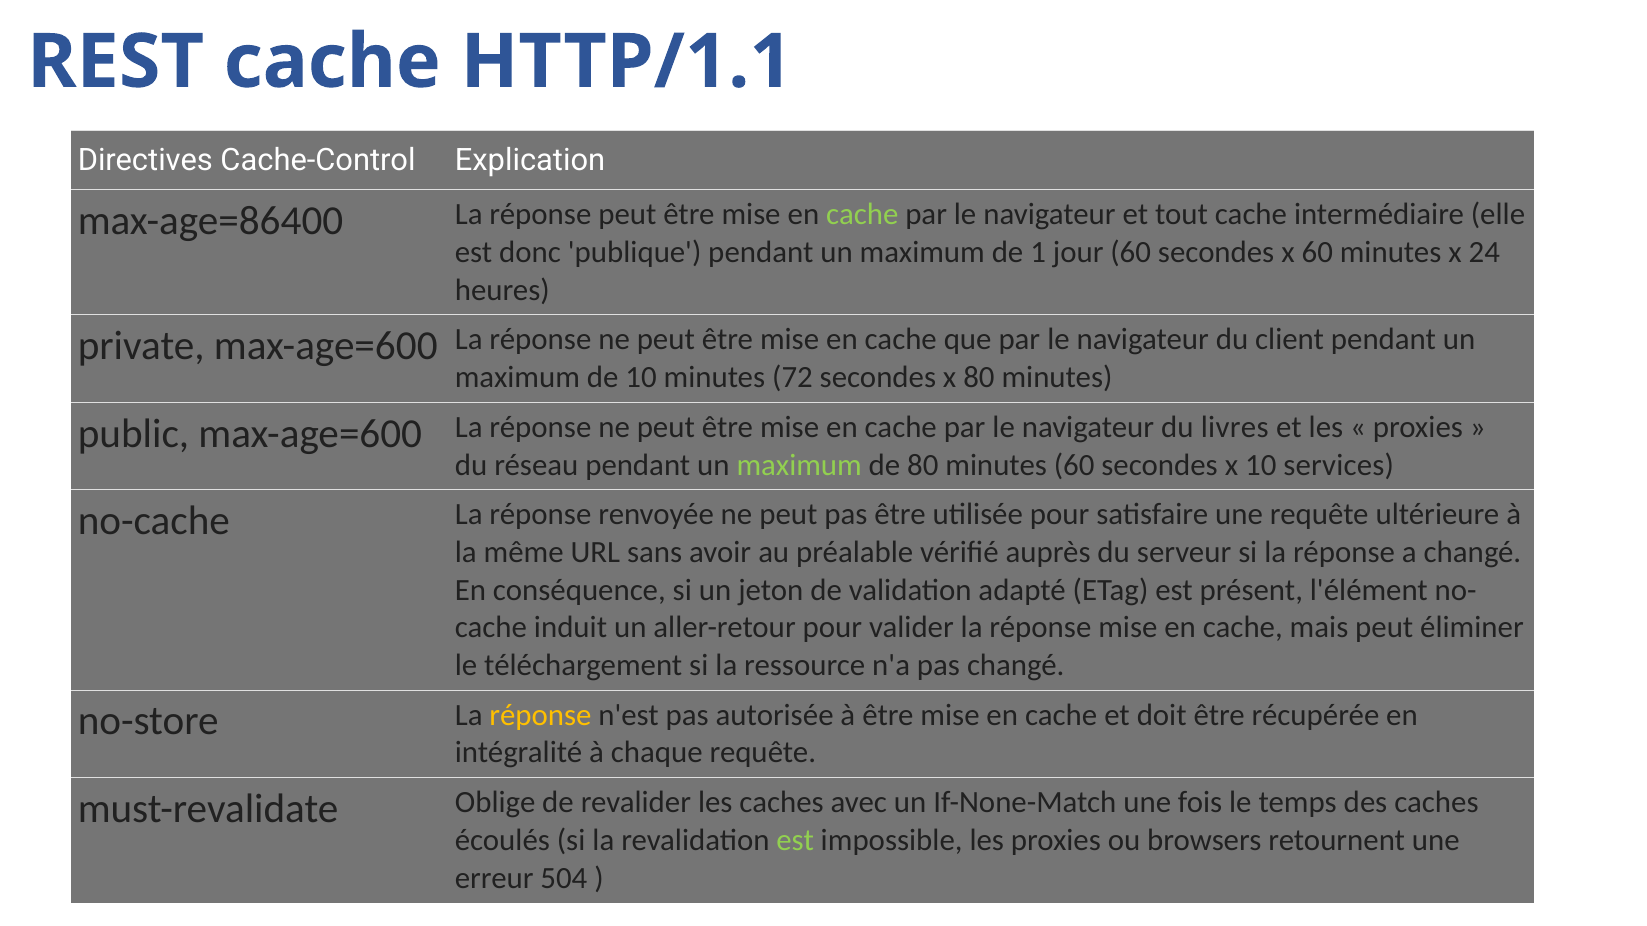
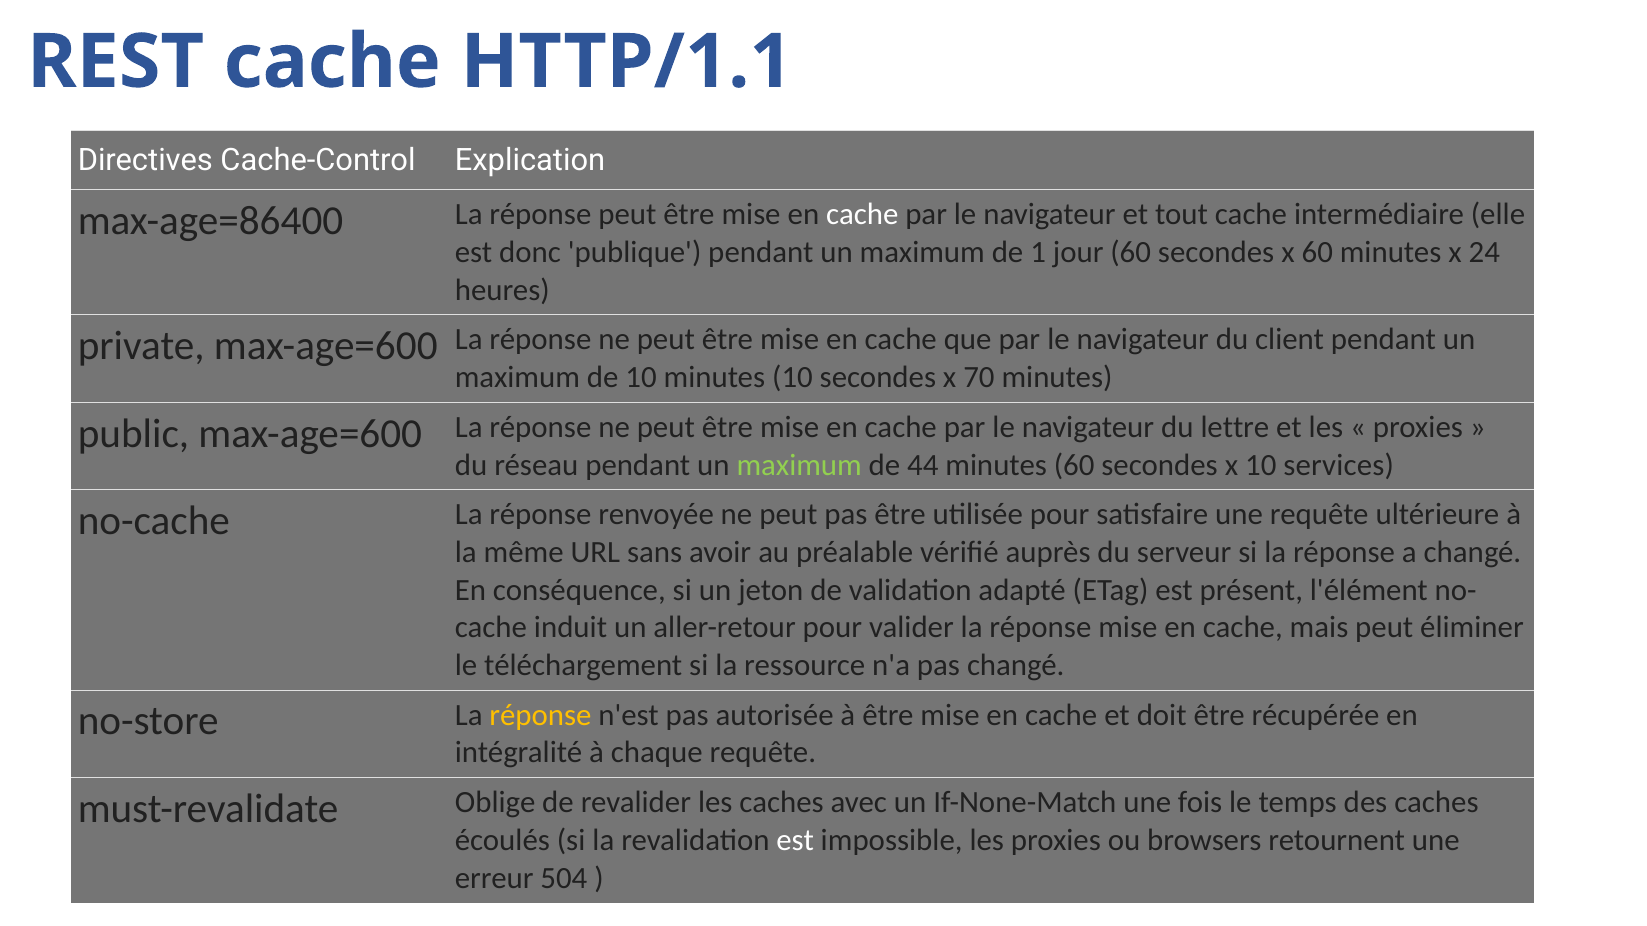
cache colour: light green -> white (862, 215)
minutes 72: 72 -> 10 (793, 378)
x 80: 80 -> 70 (979, 378)
livres: livres -> lettre (1235, 427)
de 80: 80 -> 44 (923, 465)
est colour: light green -> white (795, 841)
